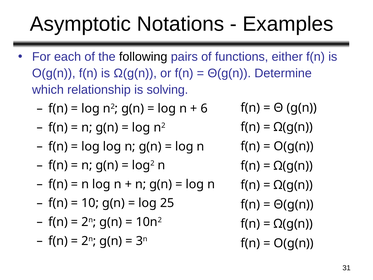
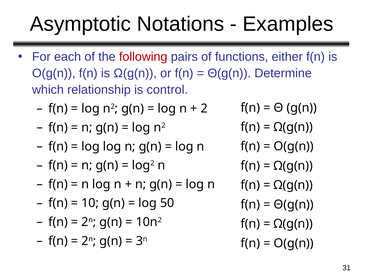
following colour: black -> red (143, 57)
solving: solving -> control (167, 90)
6: 6 -> 2 (204, 109)
25: 25 -> 50 (167, 203)
